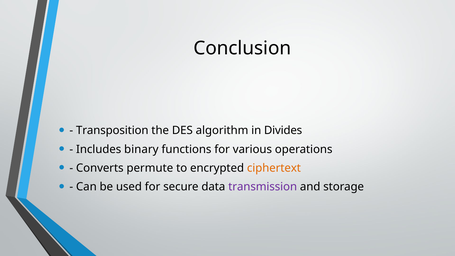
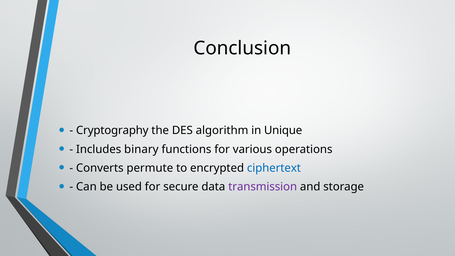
Transposition: Transposition -> Cryptography (112, 130)
Divides: Divides -> Unique (283, 130)
ciphertext colour: orange -> blue (274, 168)
